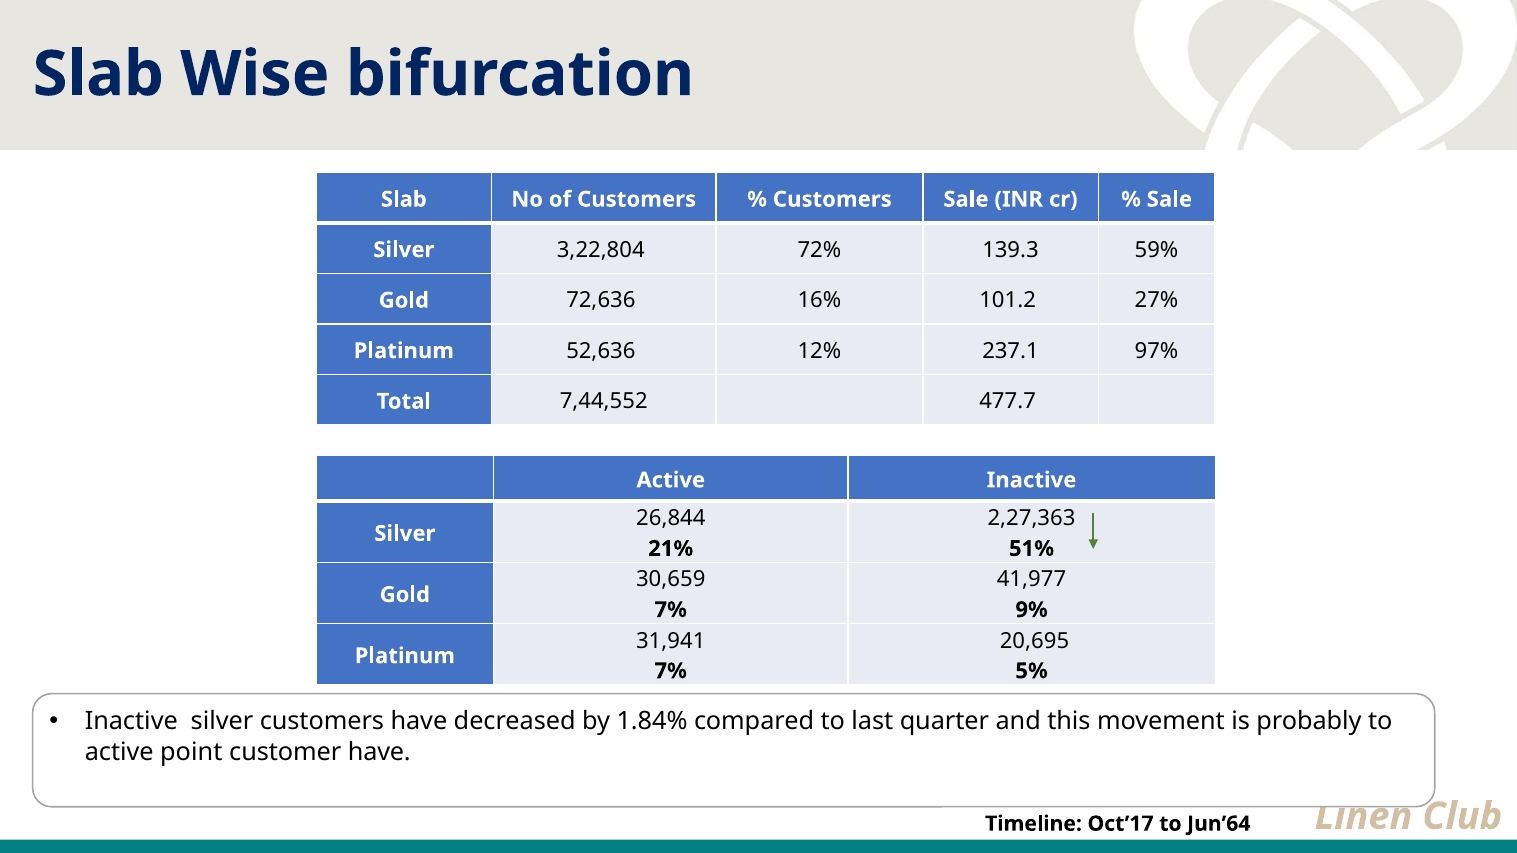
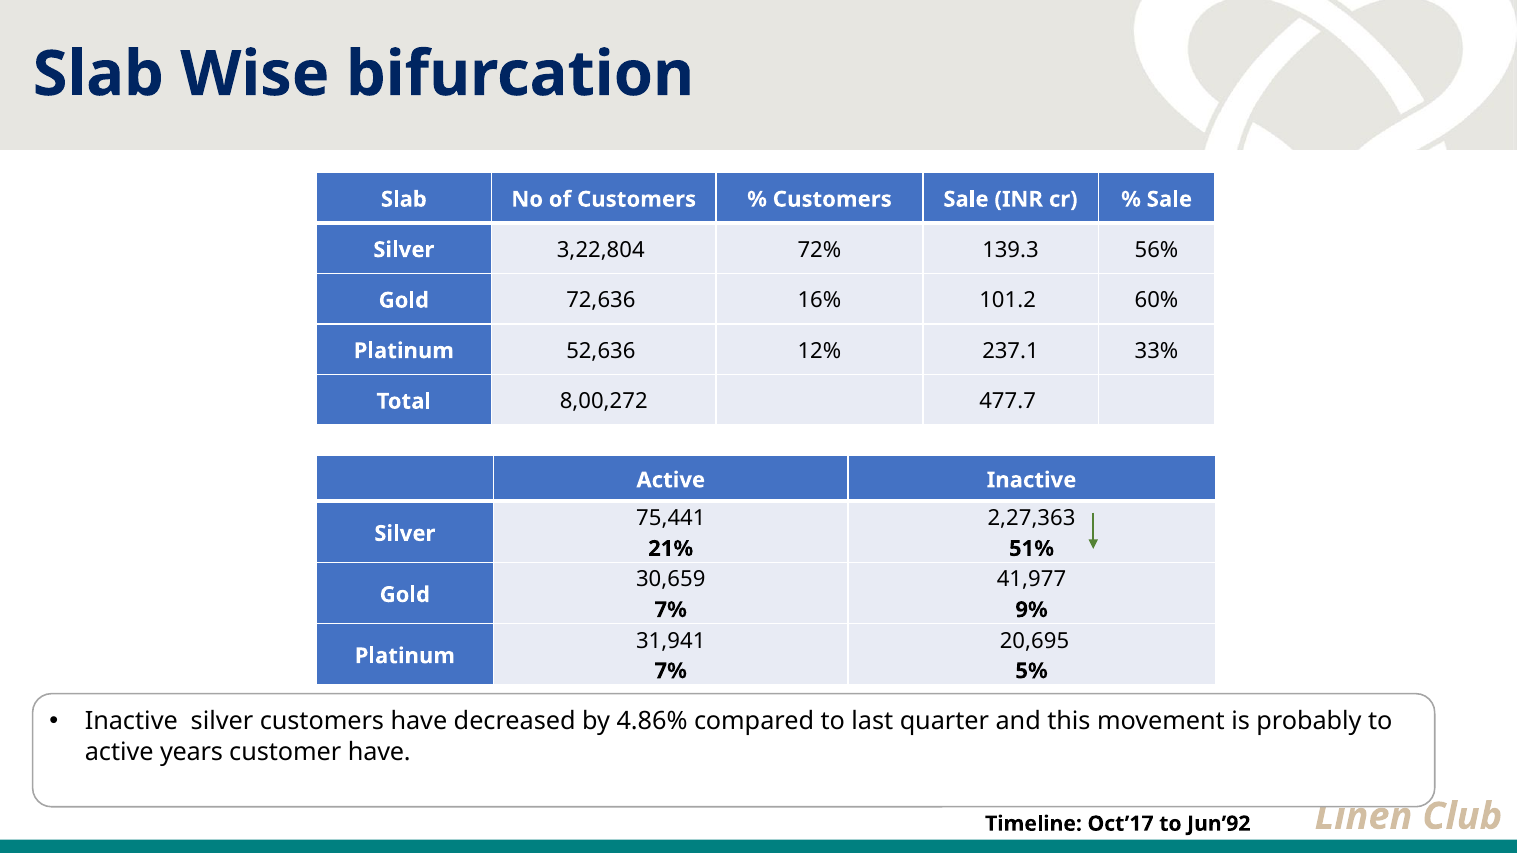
59%: 59% -> 56% (1157, 250)
27%: 27% -> 60% (1157, 301)
97%: 97% -> 33% (1157, 351)
7,44,552: 7,44,552 -> 8,00,272 (604, 402)
26,844: 26,844 -> 75,441 (671, 519)
1.84%: 1.84% -> 4.86% (652, 722)
point: point -> years (191, 752)
Jun’64: Jun’64 -> Jun’92 (1219, 824)
